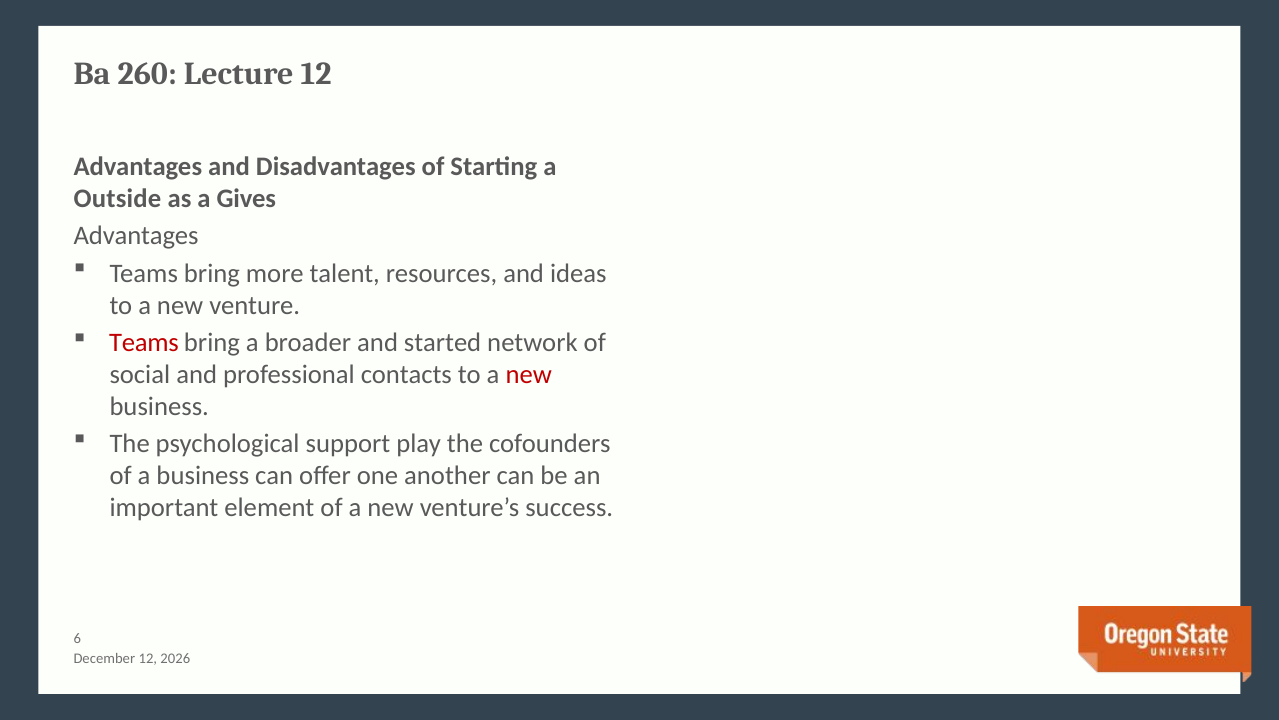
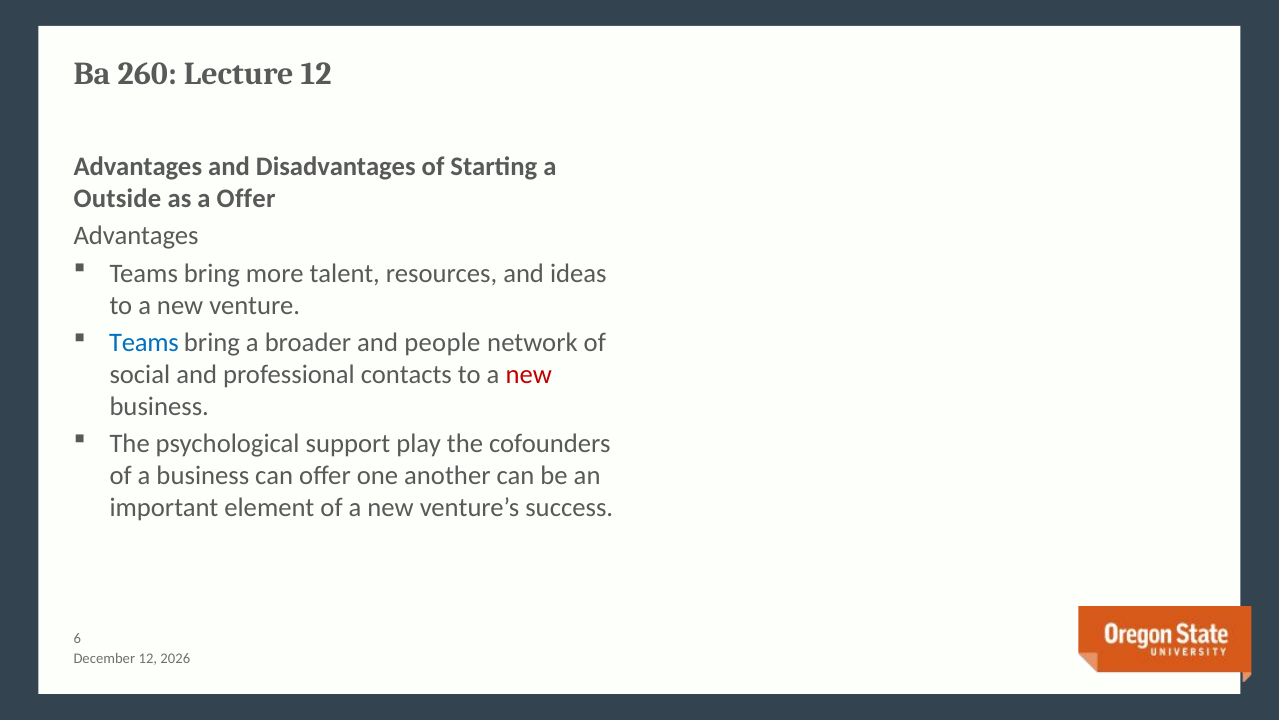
a Gives: Gives -> Offer (246, 199)
Teams colour: red -> blue (144, 342)
started: started -> people (442, 342)
